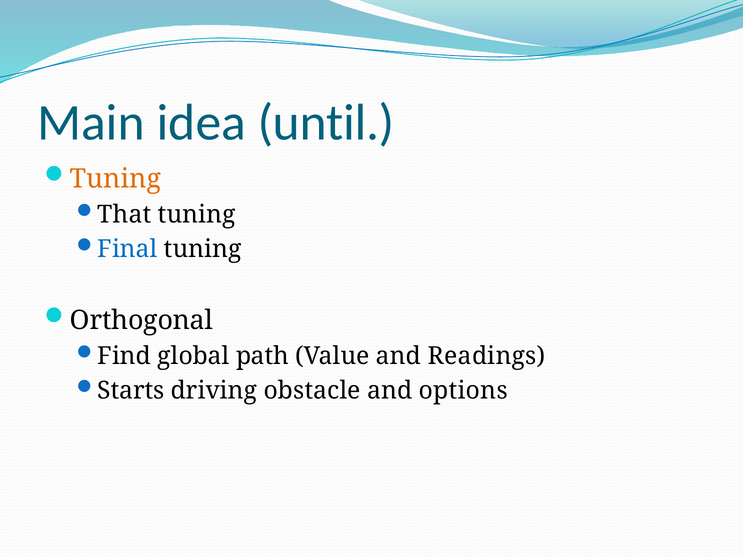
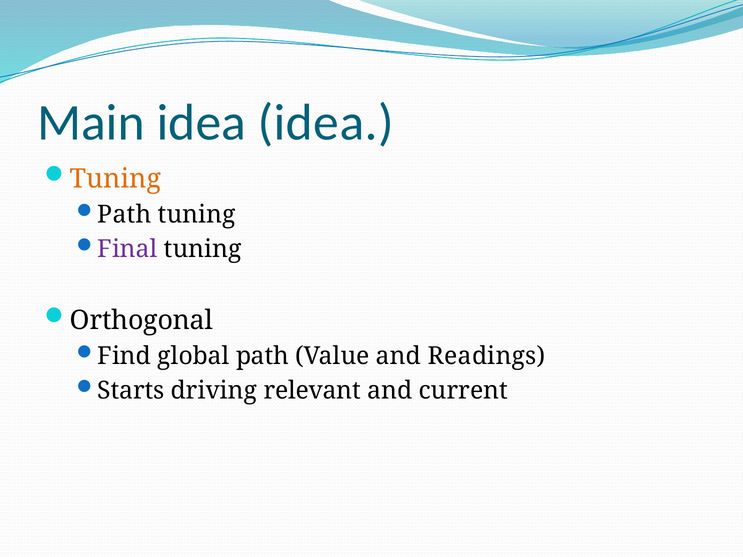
idea until: until -> idea (326, 123)
That: That -> Path (124, 215)
Final colour: blue -> purple (127, 249)
obstacle: obstacle -> relevant (312, 391)
options: options -> current (463, 391)
